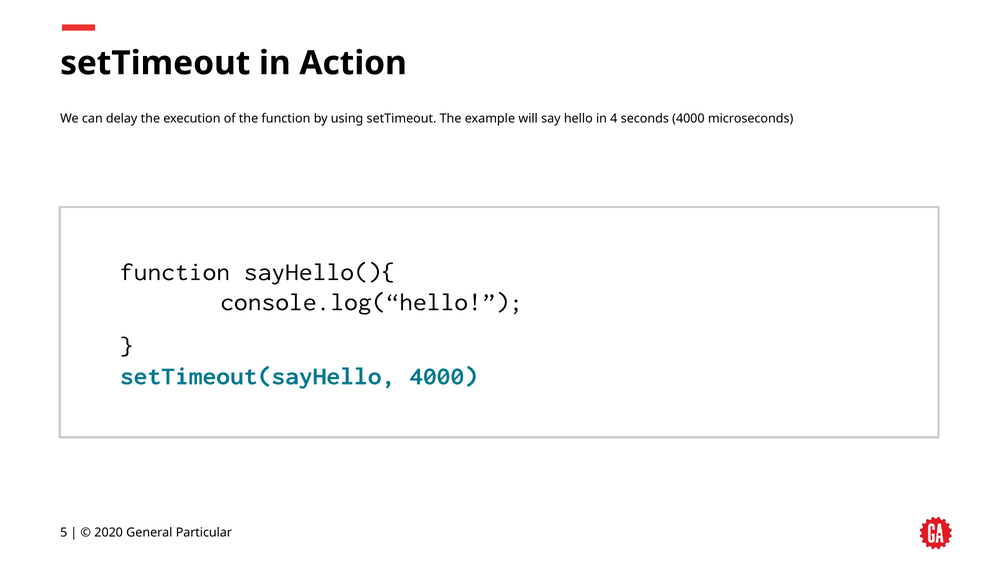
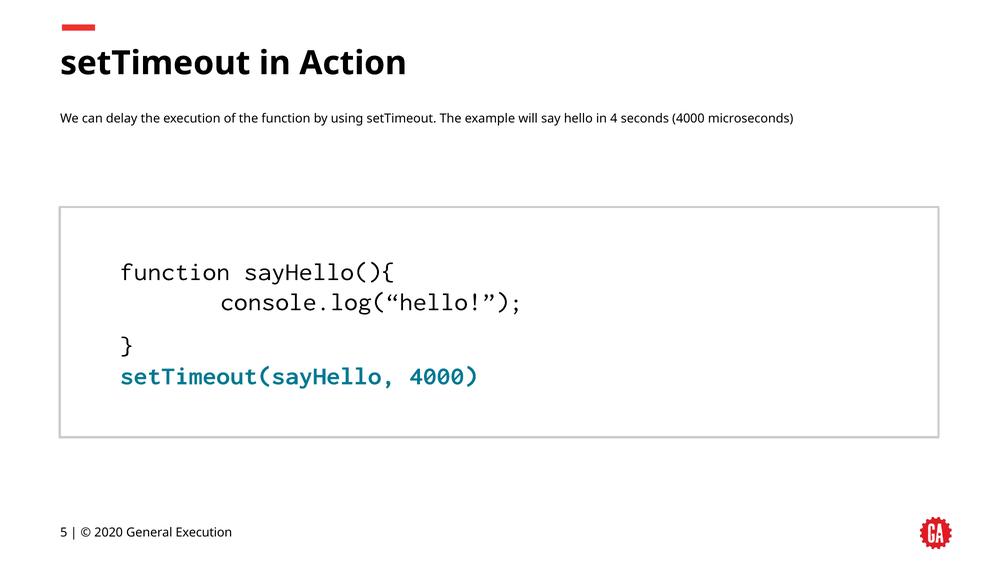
General Particular: Particular -> Execution (204, 533)
